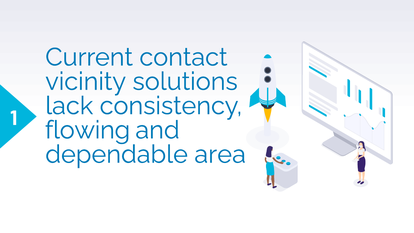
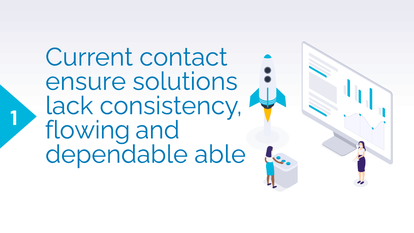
vicinity: vicinity -> ensure (86, 81)
area: area -> able (220, 154)
